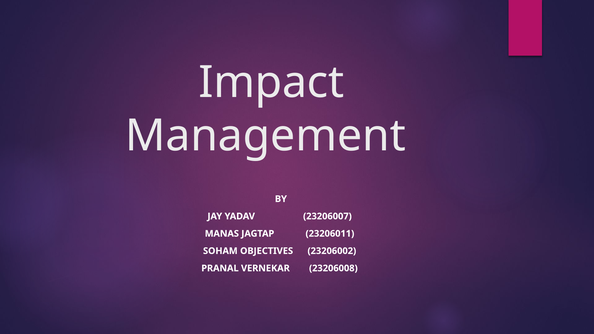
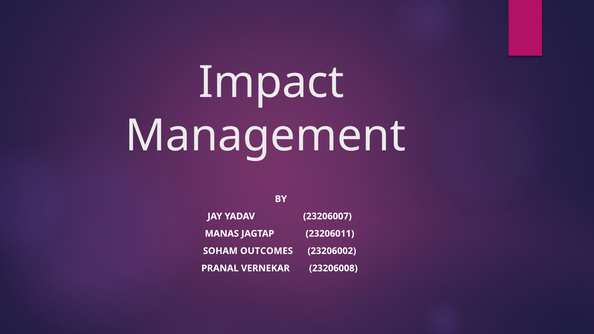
OBJECTIVES: OBJECTIVES -> OUTCOMES (267, 251)
